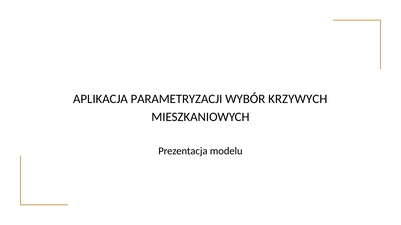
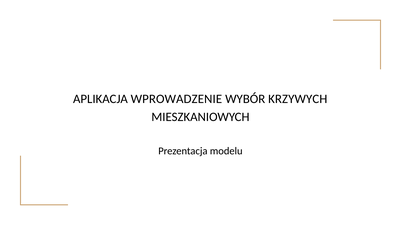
PARAMETRYZACJI: PARAMETRYZACJI -> WPROWADZENIE (176, 99)
